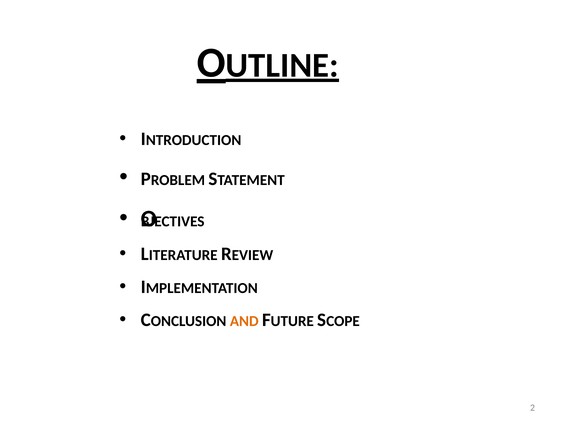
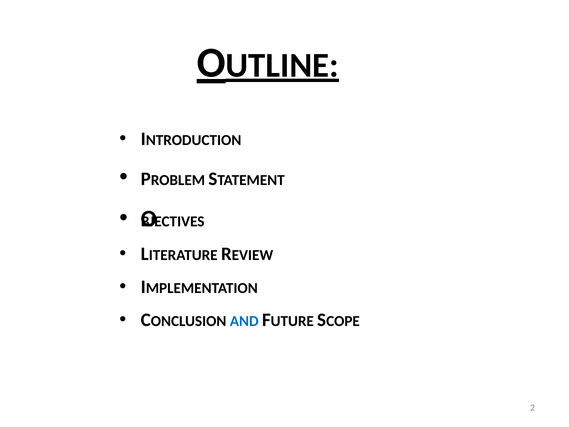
AND colour: orange -> blue (244, 321)
